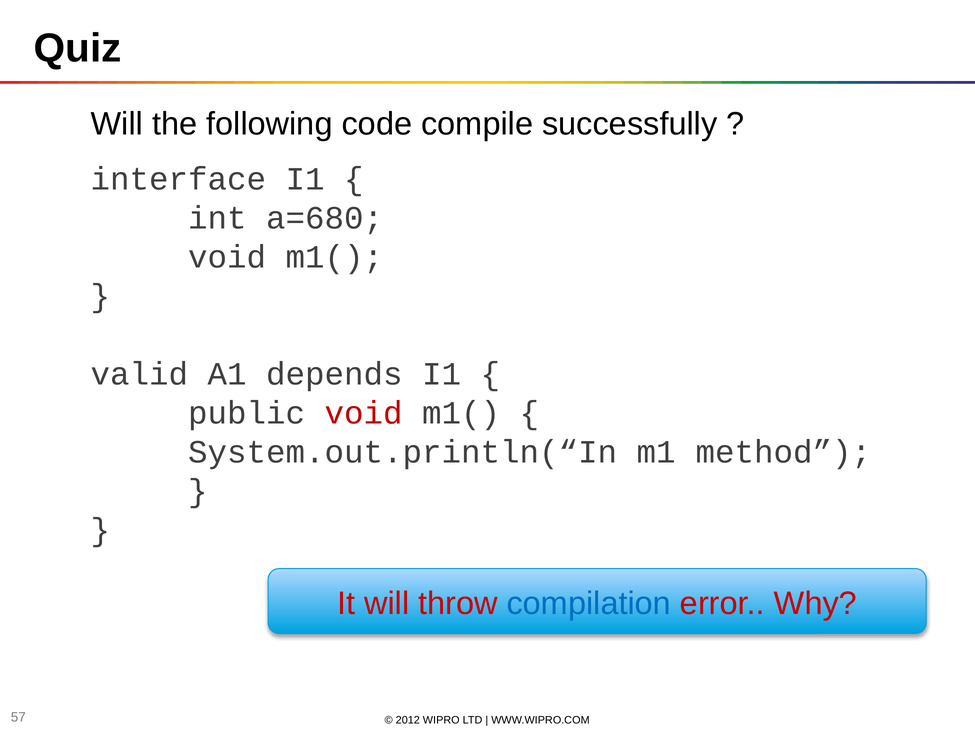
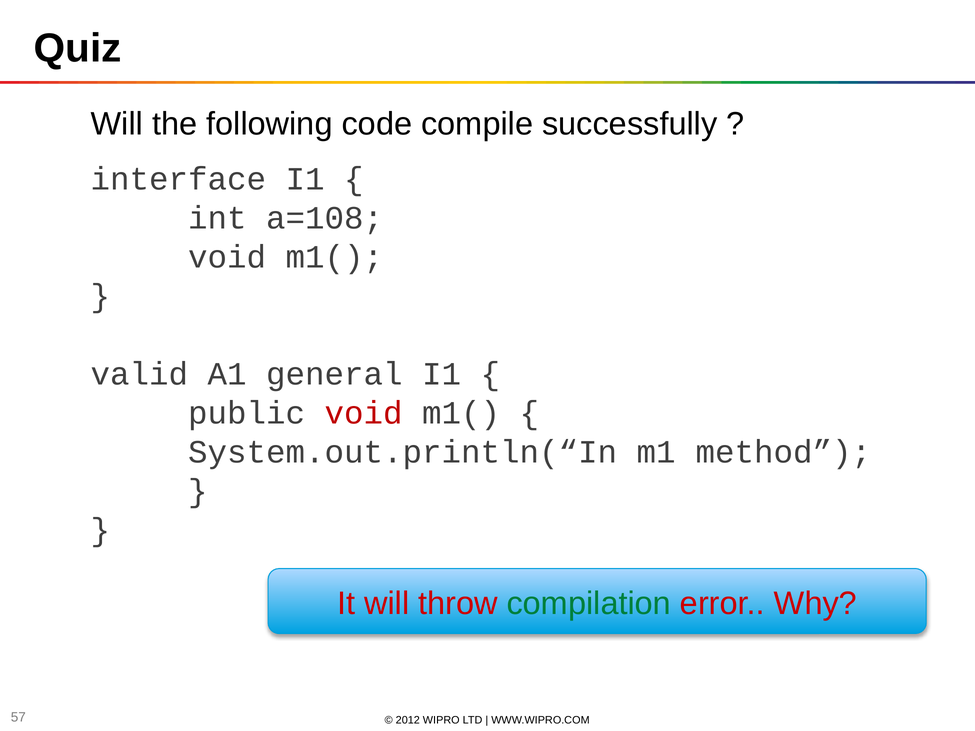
a=680: a=680 -> a=108 (325, 218)
depends: depends -> general (335, 374)
compilation colour: blue -> green (589, 604)
